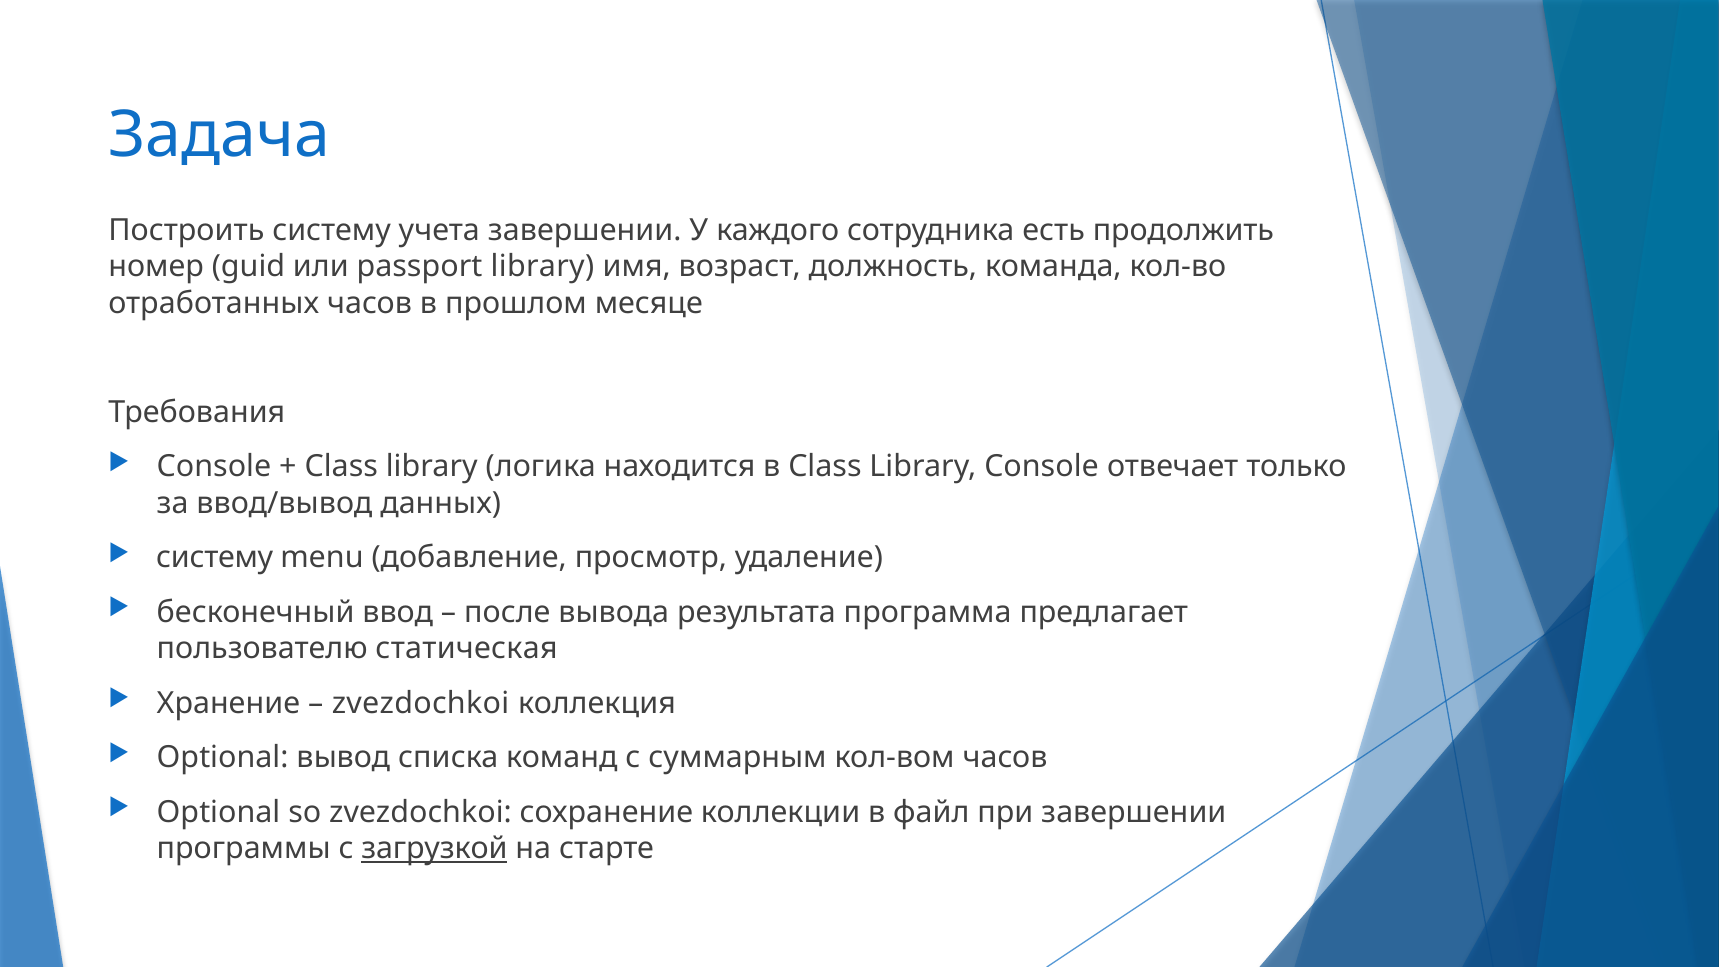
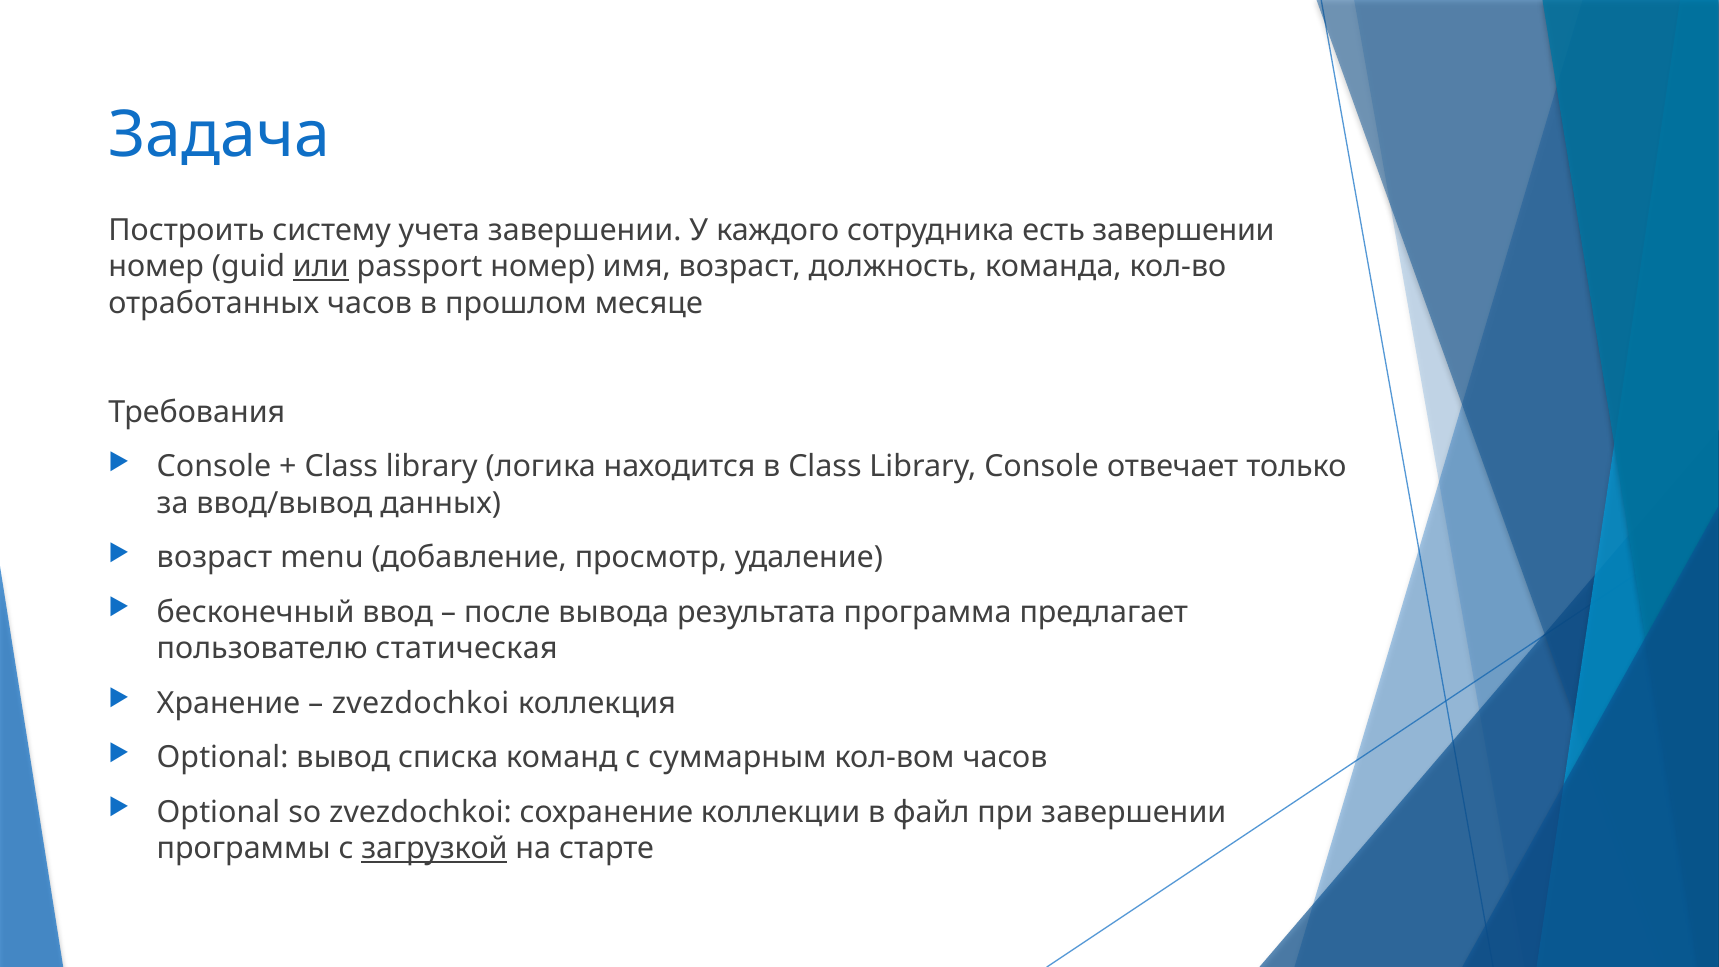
есть продолжить: продолжить -> завершении (1183, 230)
или underline: none -> present (321, 267)
passport library: library -> номер (543, 267)
систему: систему -> возраст (214, 558)
